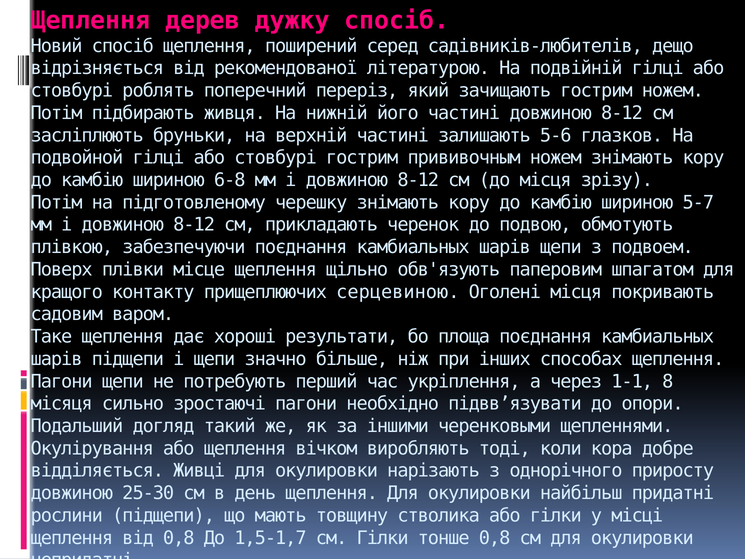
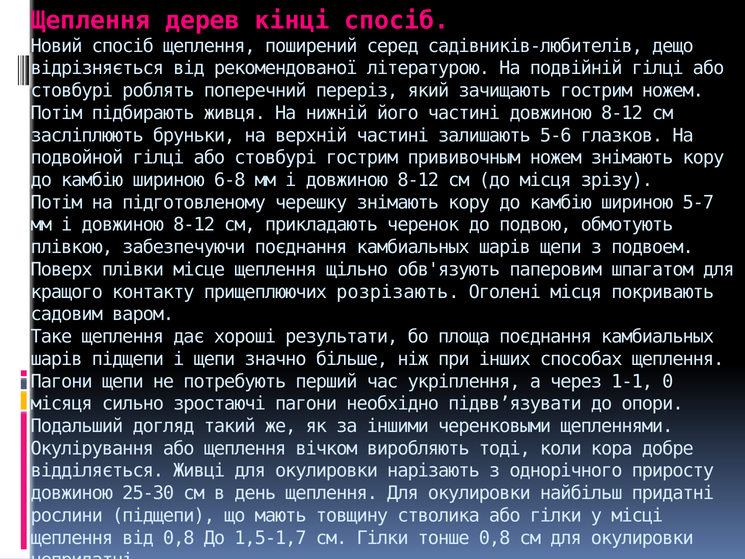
дужку: дужку -> кінці (292, 20)
серцевиною: серцевиною -> розрізають (398, 292)
8: 8 -> 0 (668, 381)
